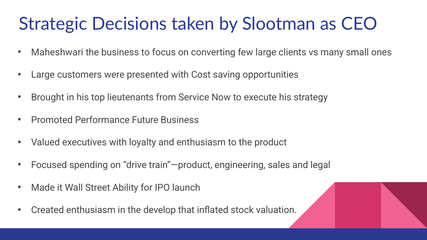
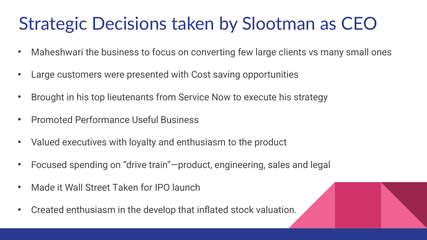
Future: Future -> Useful (145, 120)
Street Ability: Ability -> Taken (125, 188)
